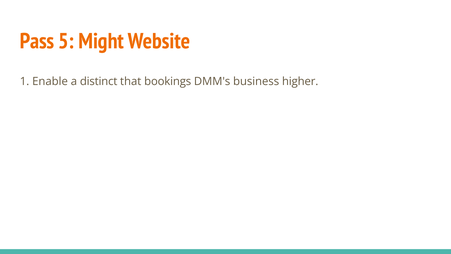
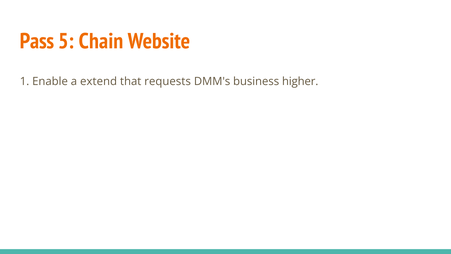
Might: Might -> Chain (101, 41)
distinct: distinct -> extend (99, 81)
bookings: bookings -> requests (168, 81)
